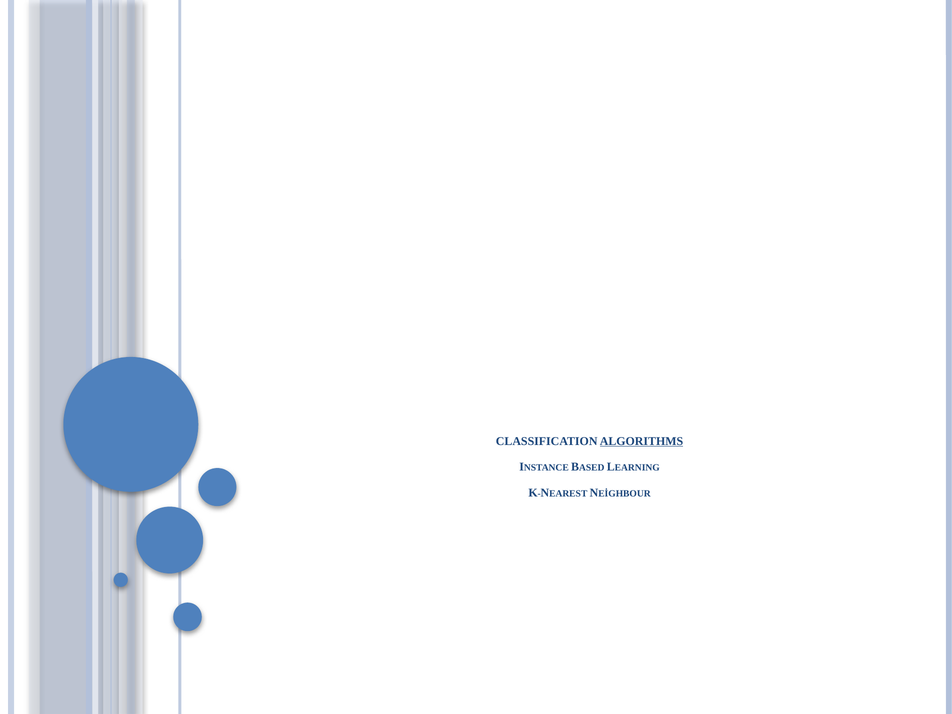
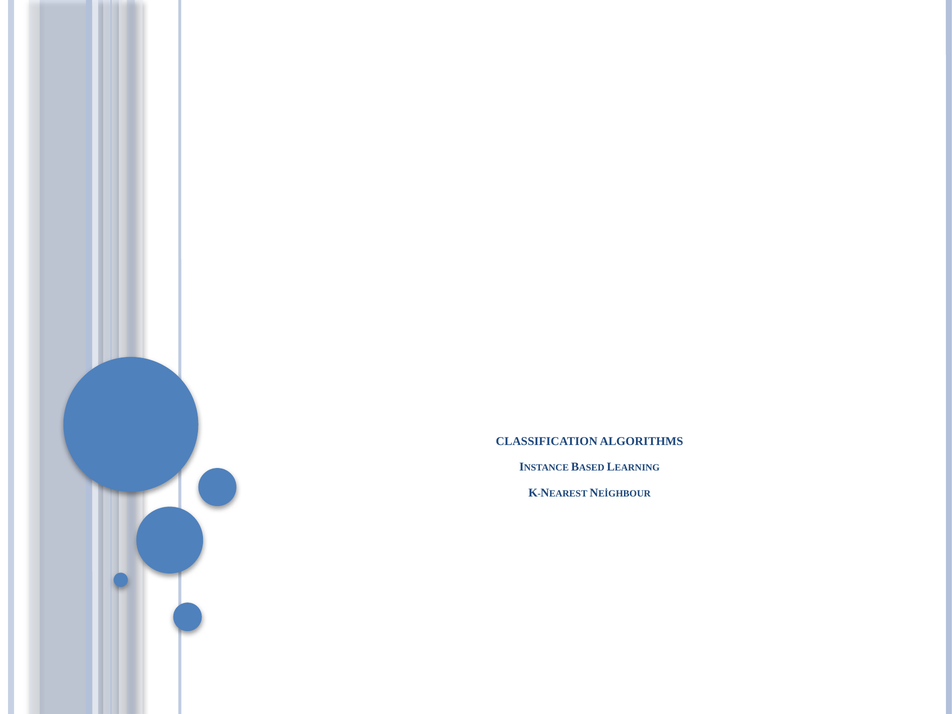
ALGORITHMS underline: present -> none (641, 441)
